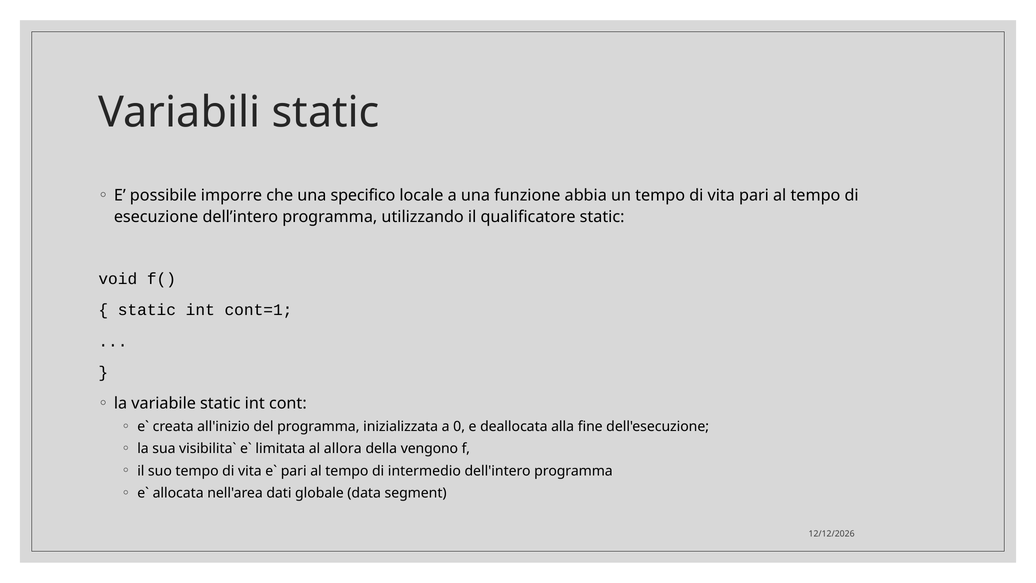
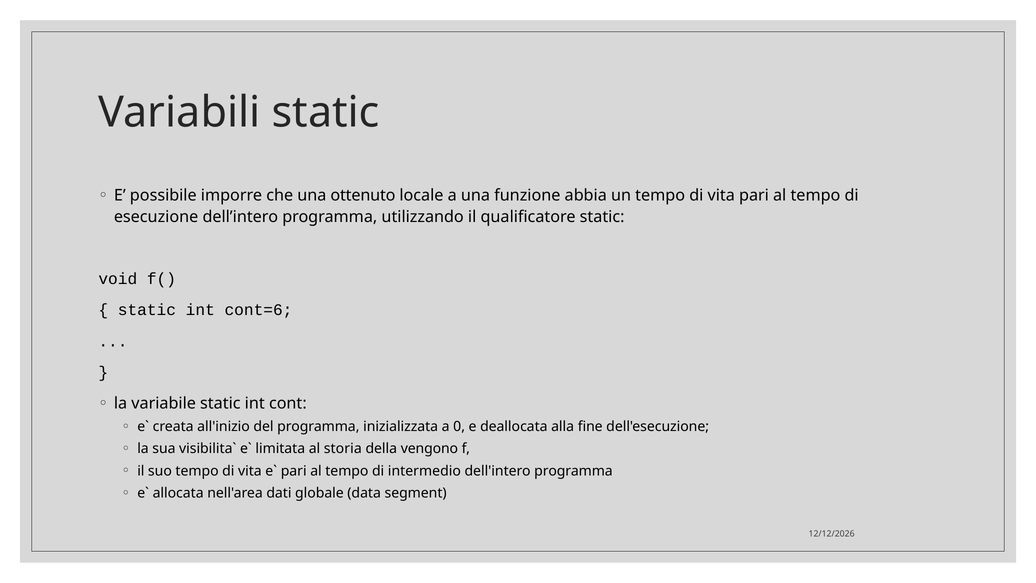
specifico: specifico -> ottenuto (363, 195)
cont=1: cont=1 -> cont=6 (258, 310)
allora: allora -> storia (343, 449)
